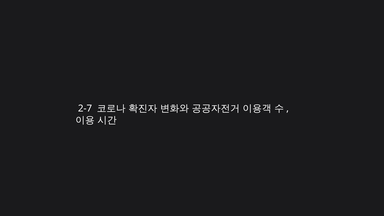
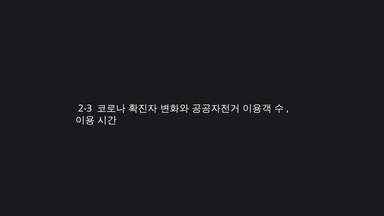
2-7: 2-7 -> 2-3 (85, 109)
